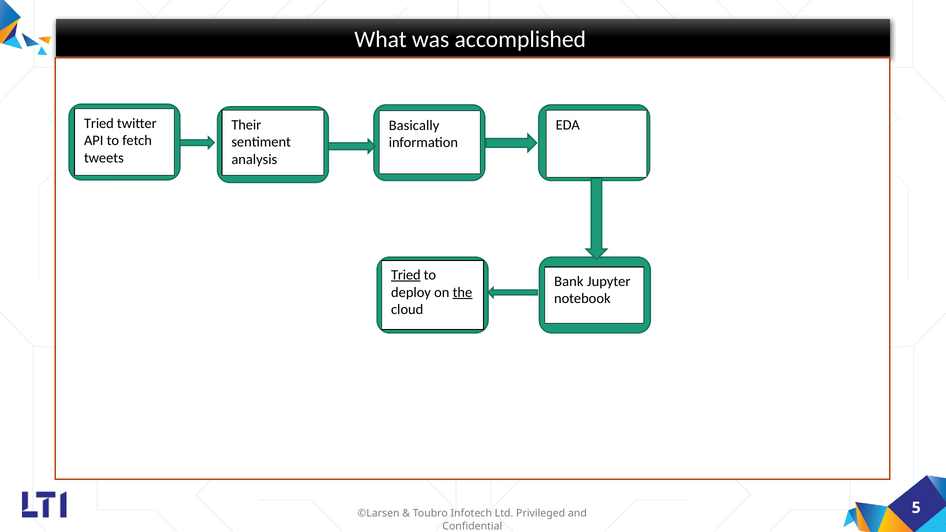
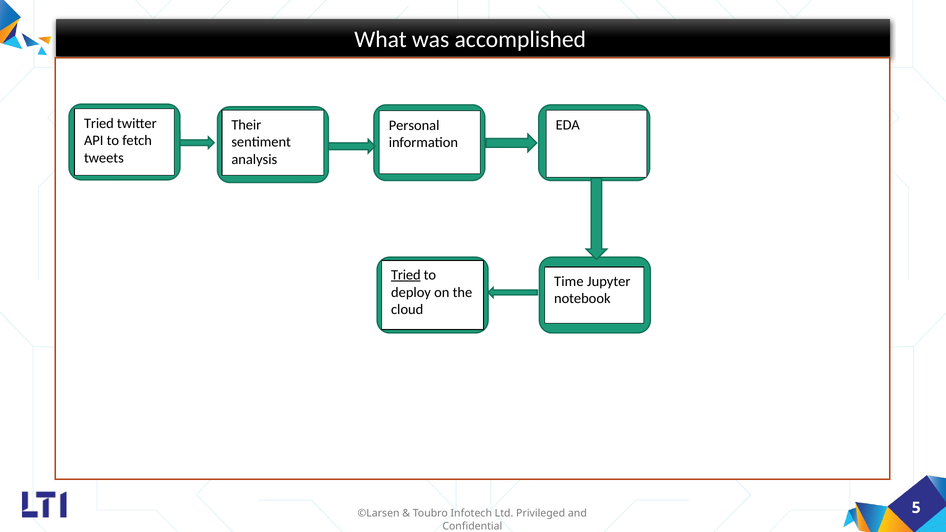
Basically: Basically -> Personal (414, 125)
Bank: Bank -> Time (569, 281)
the underline: present -> none (462, 292)
